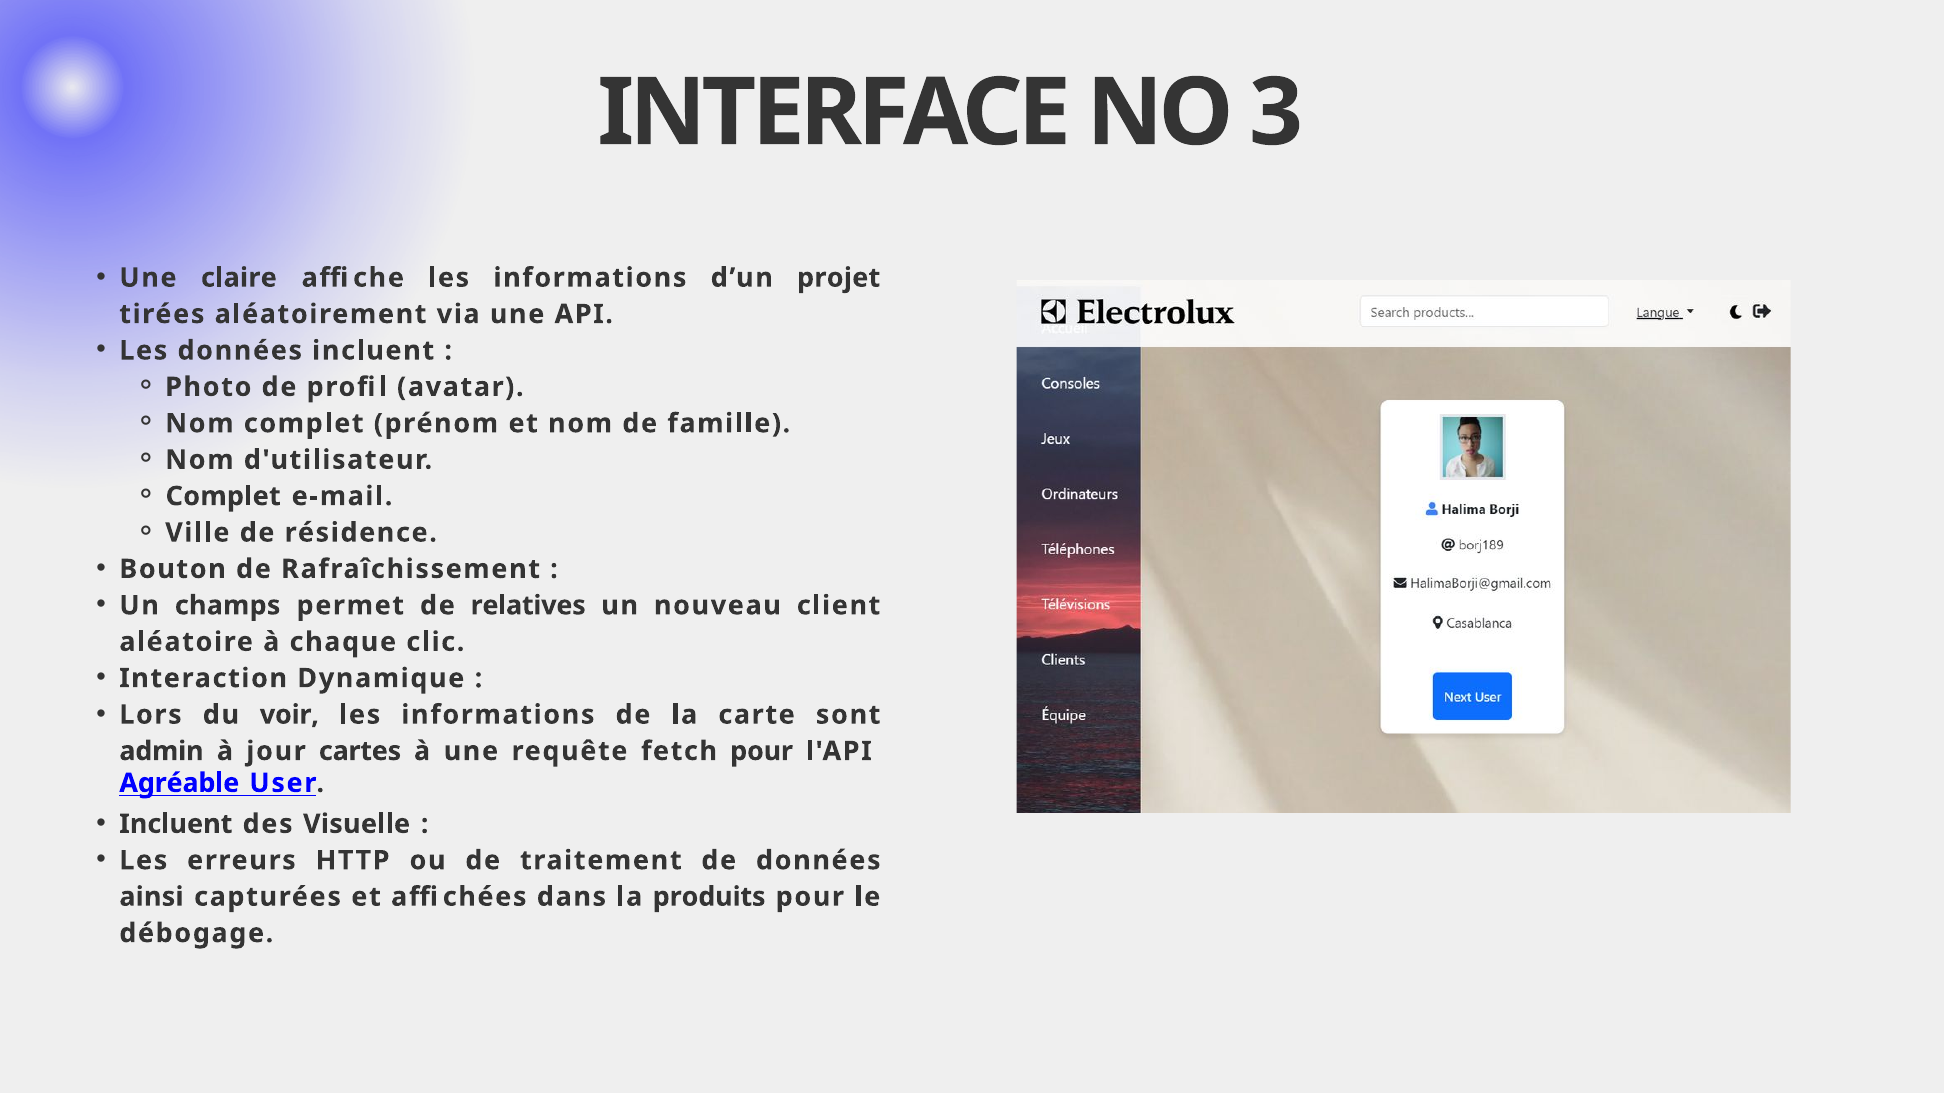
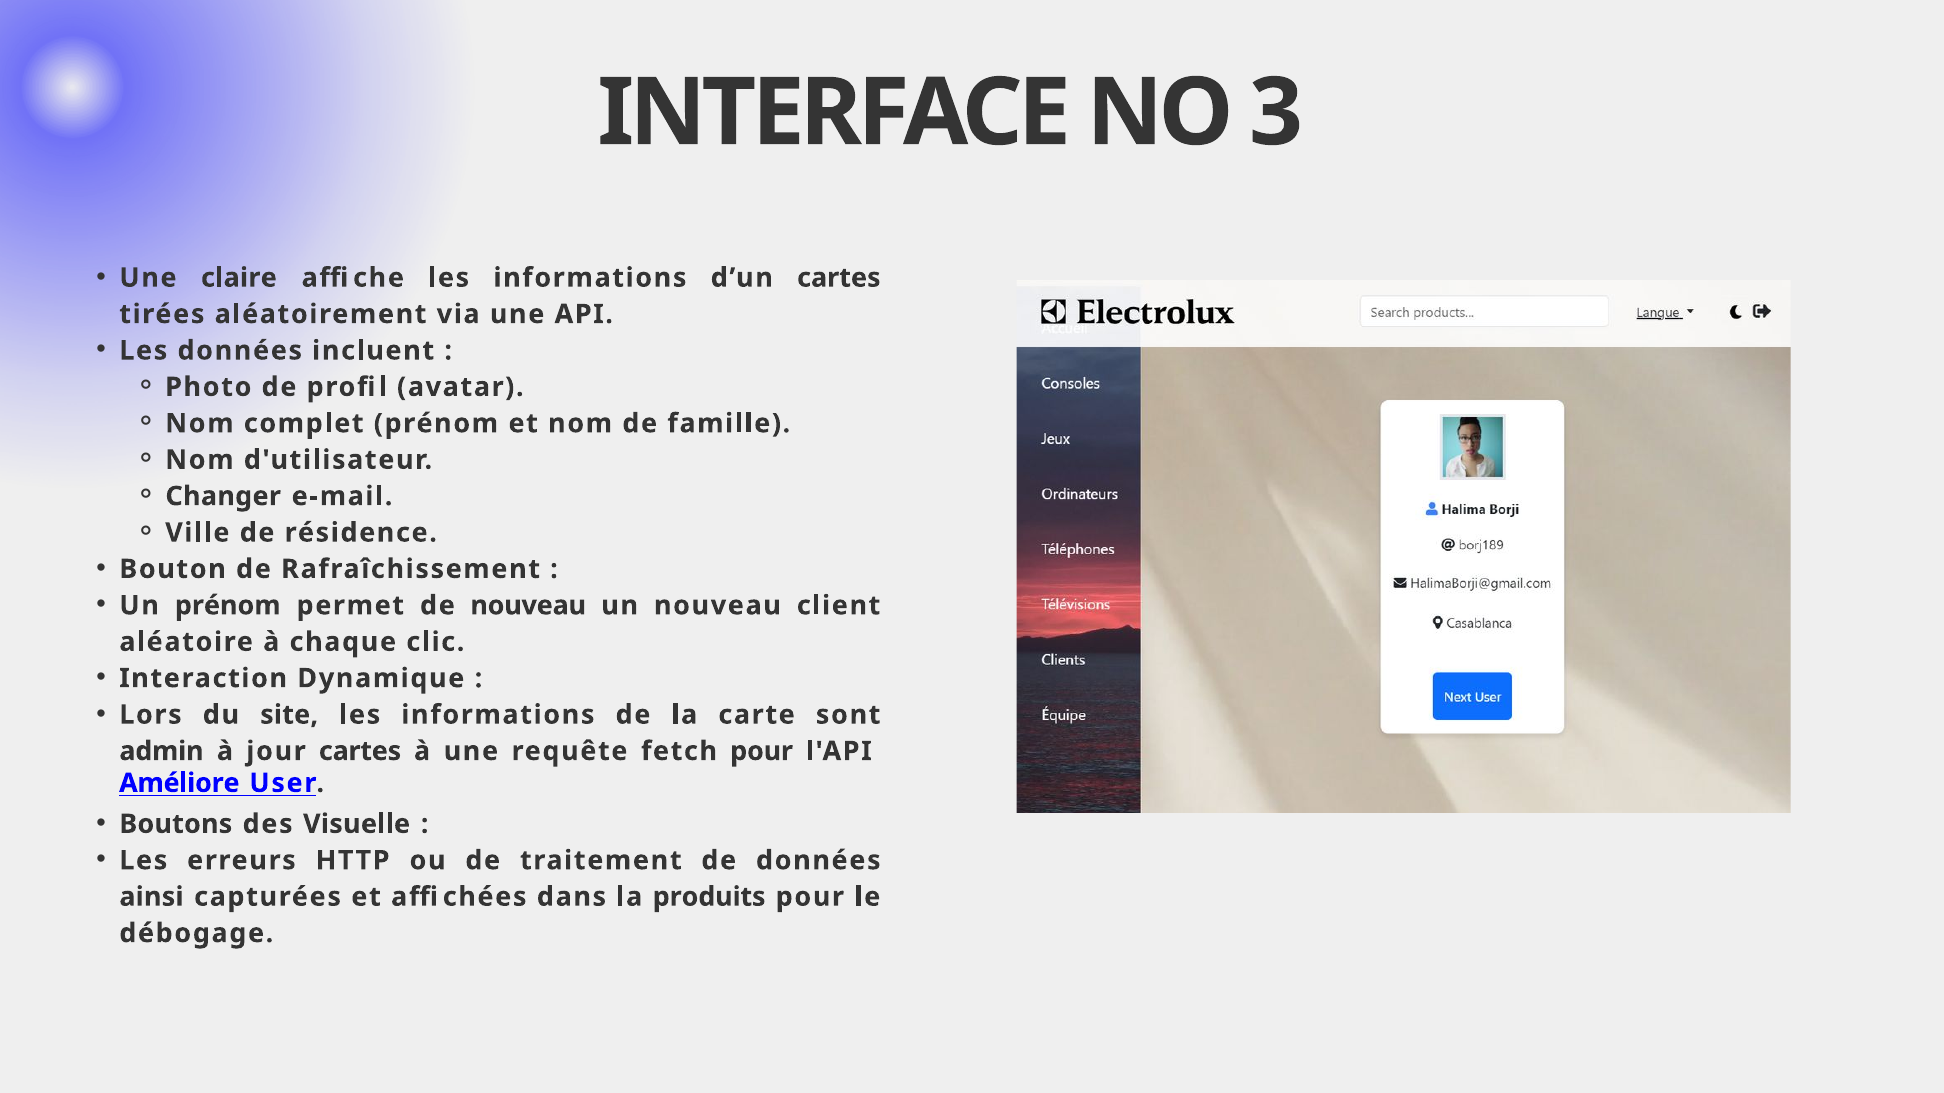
d’un projet: projet -> cartes (839, 278)
Complet: Complet -> Changer (223, 496)
Un champs: champs -> prénom (228, 606)
de relatives: relatives -> nouveau (528, 606)
voir: voir -> site (289, 715)
Agréable: Agréable -> Améliore (179, 783)
Incluent: Incluent -> Boutons (176, 824)
